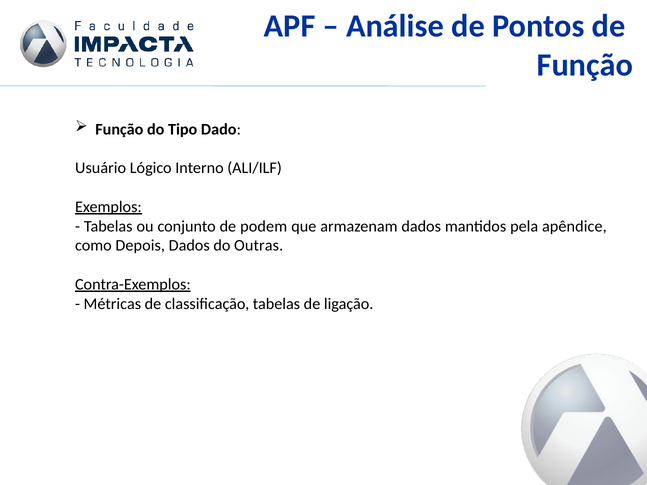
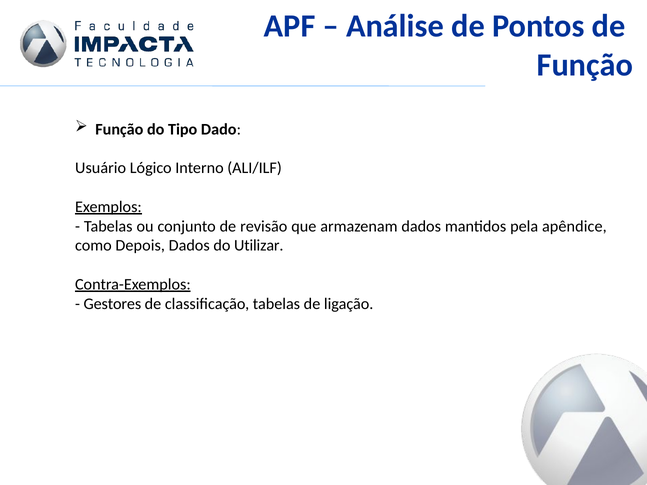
podem: podem -> revisão (264, 226)
Outras: Outras -> Utilizar (259, 246)
Métricas: Métricas -> Gestores (112, 304)
